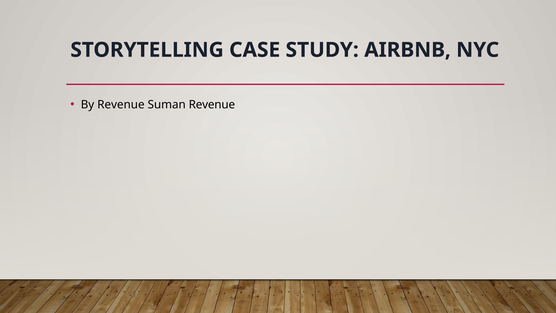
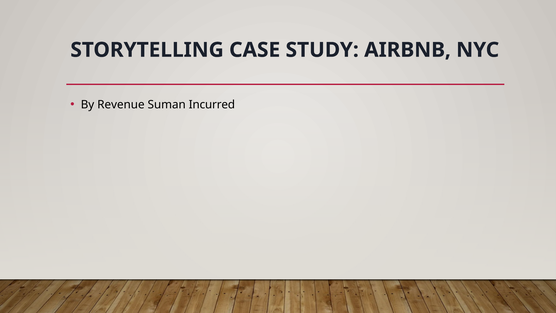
Suman Revenue: Revenue -> Incurred (212, 105)
